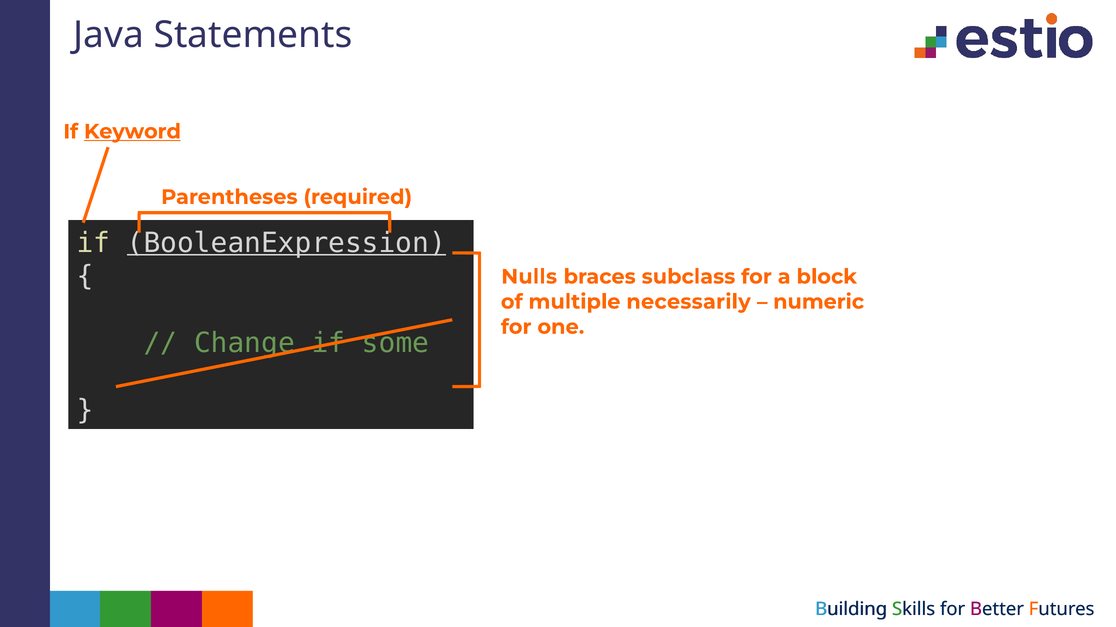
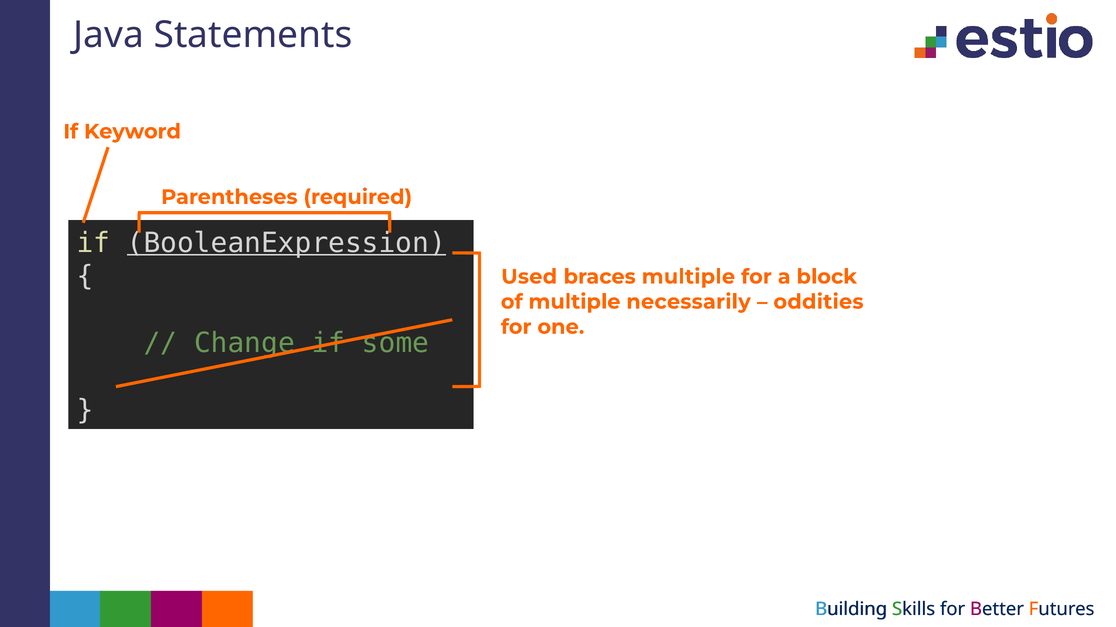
Keyword underline: present -> none (132, 132)
Nulls: Nulls -> Used (529, 277)
braces subclass: subclass -> multiple (688, 277)
numeric: numeric -> oddities (818, 302)
